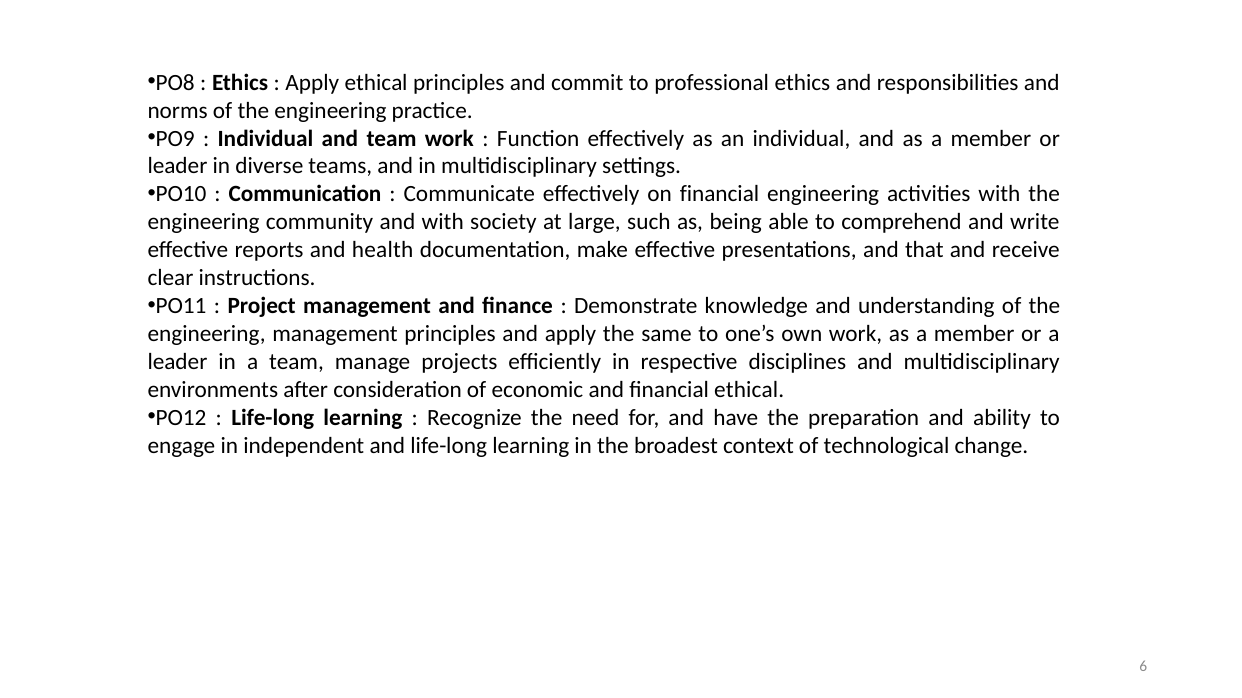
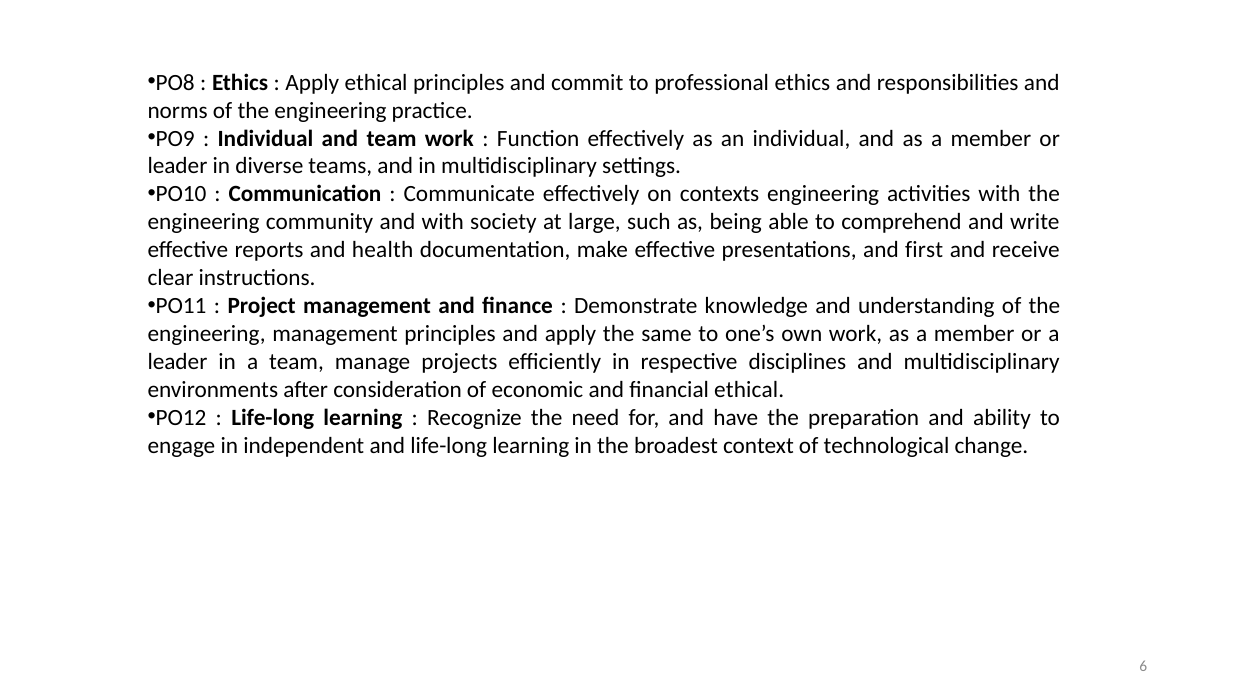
on financial: financial -> contexts (720, 194)
that: that -> first (924, 250)
